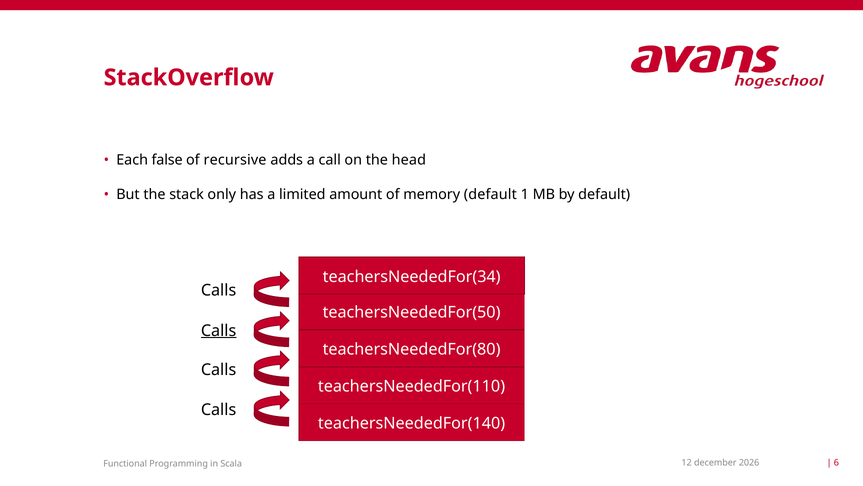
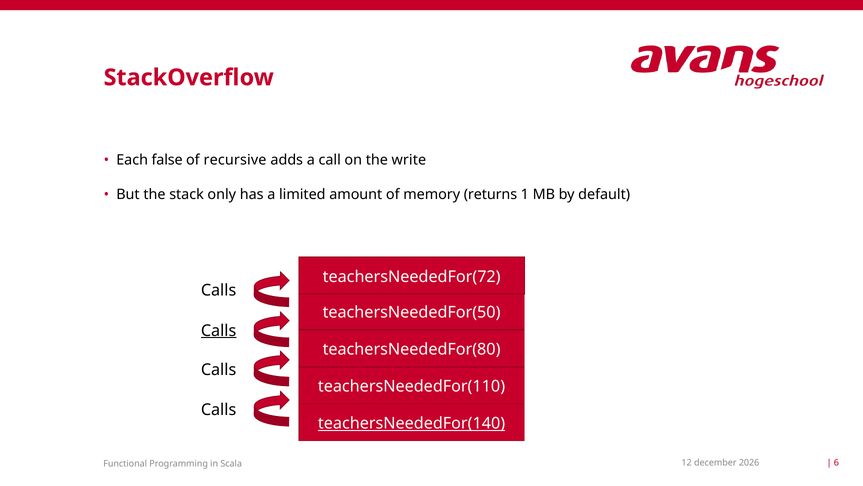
head: head -> write (409, 160)
memory default: default -> returns (490, 194)
teachersNeededFor(34: teachersNeededFor(34 -> teachersNeededFor(72 (412, 276)
teachersNeededFor(140 underline: none -> present (412, 423)
